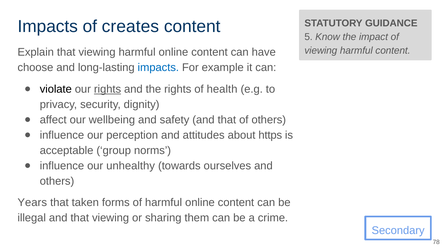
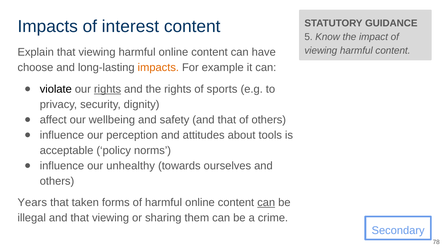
creates: creates -> interest (130, 27)
impacts colour: blue -> orange (158, 67)
health: health -> sports (222, 89)
https: https -> tools (270, 135)
group: group -> policy (114, 150)
can underline: none -> present (266, 202)
